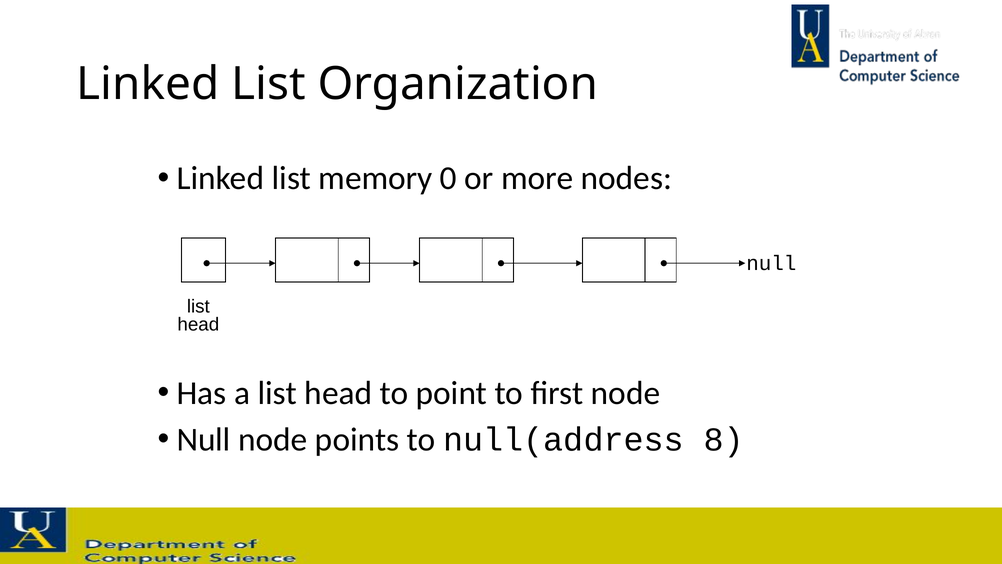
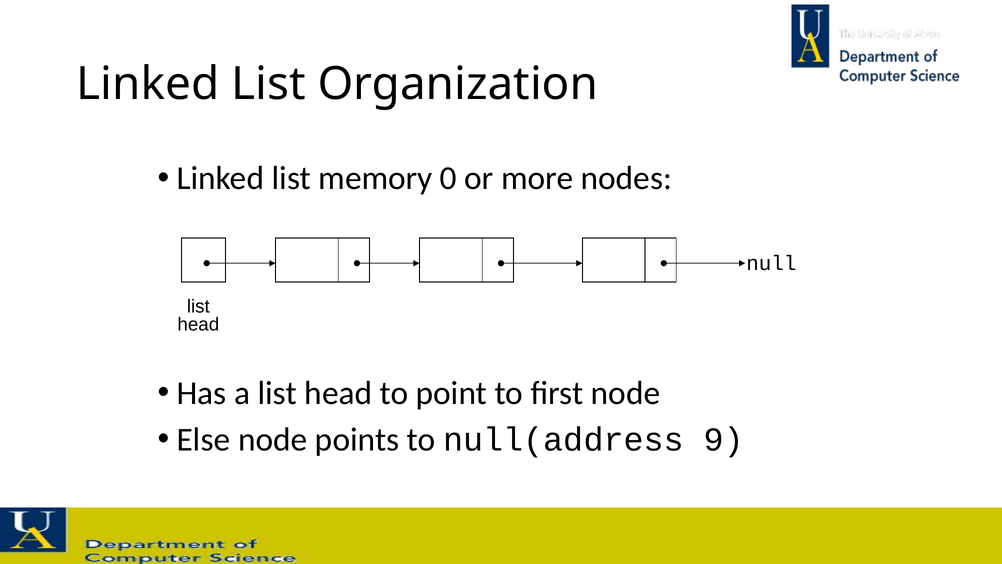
Null: Null -> Else (203, 439)
8: 8 -> 9 (724, 439)
